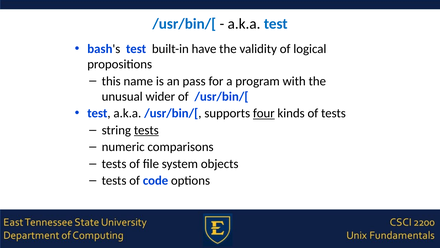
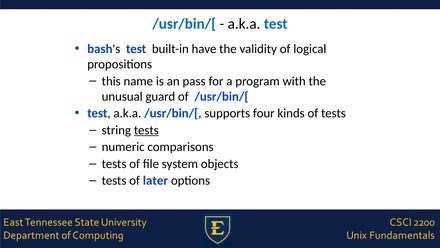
wider: wider -> guard (160, 96)
four underline: present -> none (264, 113)
code: code -> later (155, 180)
